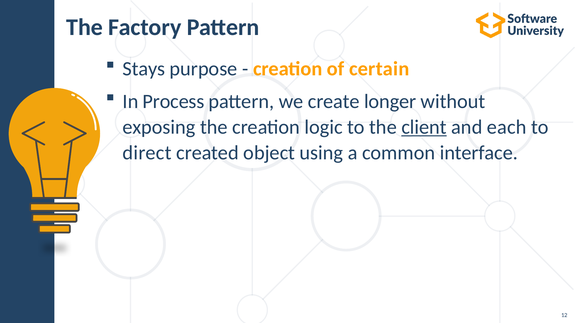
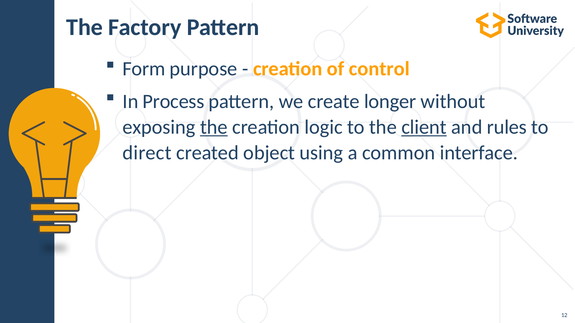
Stays: Stays -> Form (144, 69)
certain: certain -> control (379, 69)
the underline: none -> present (214, 127)
each: each -> rules (507, 127)
